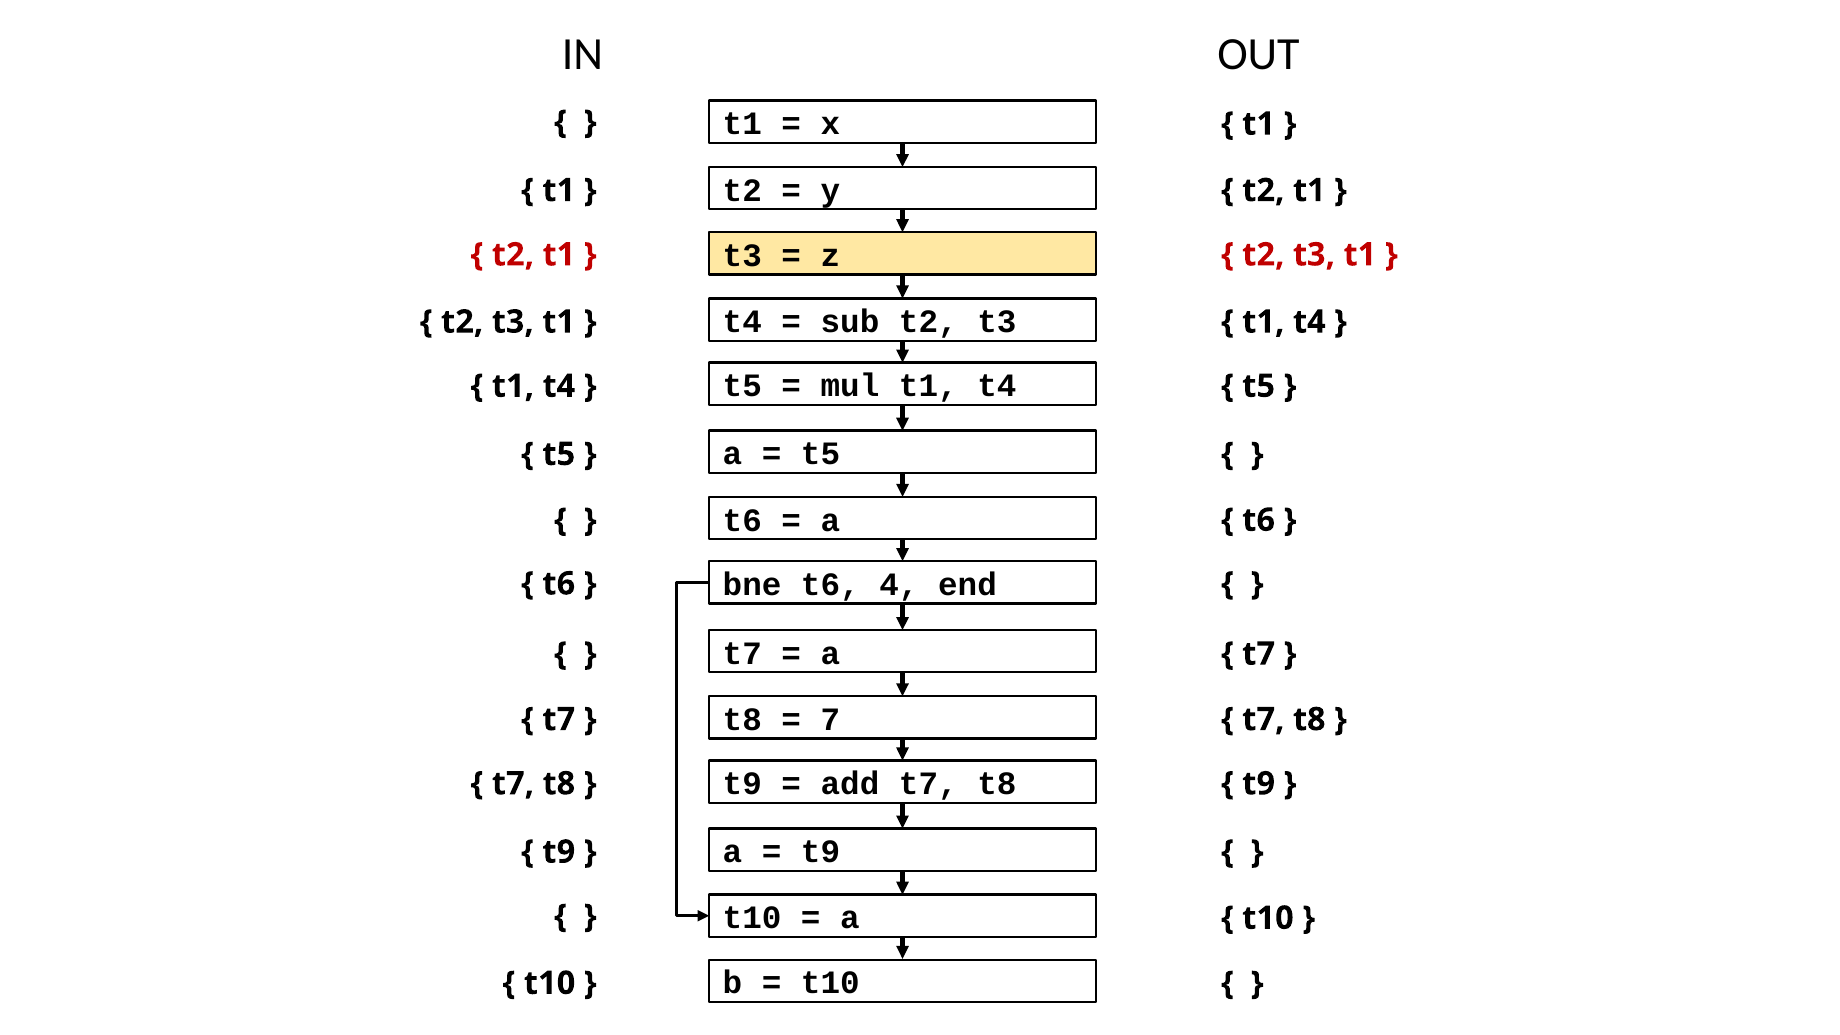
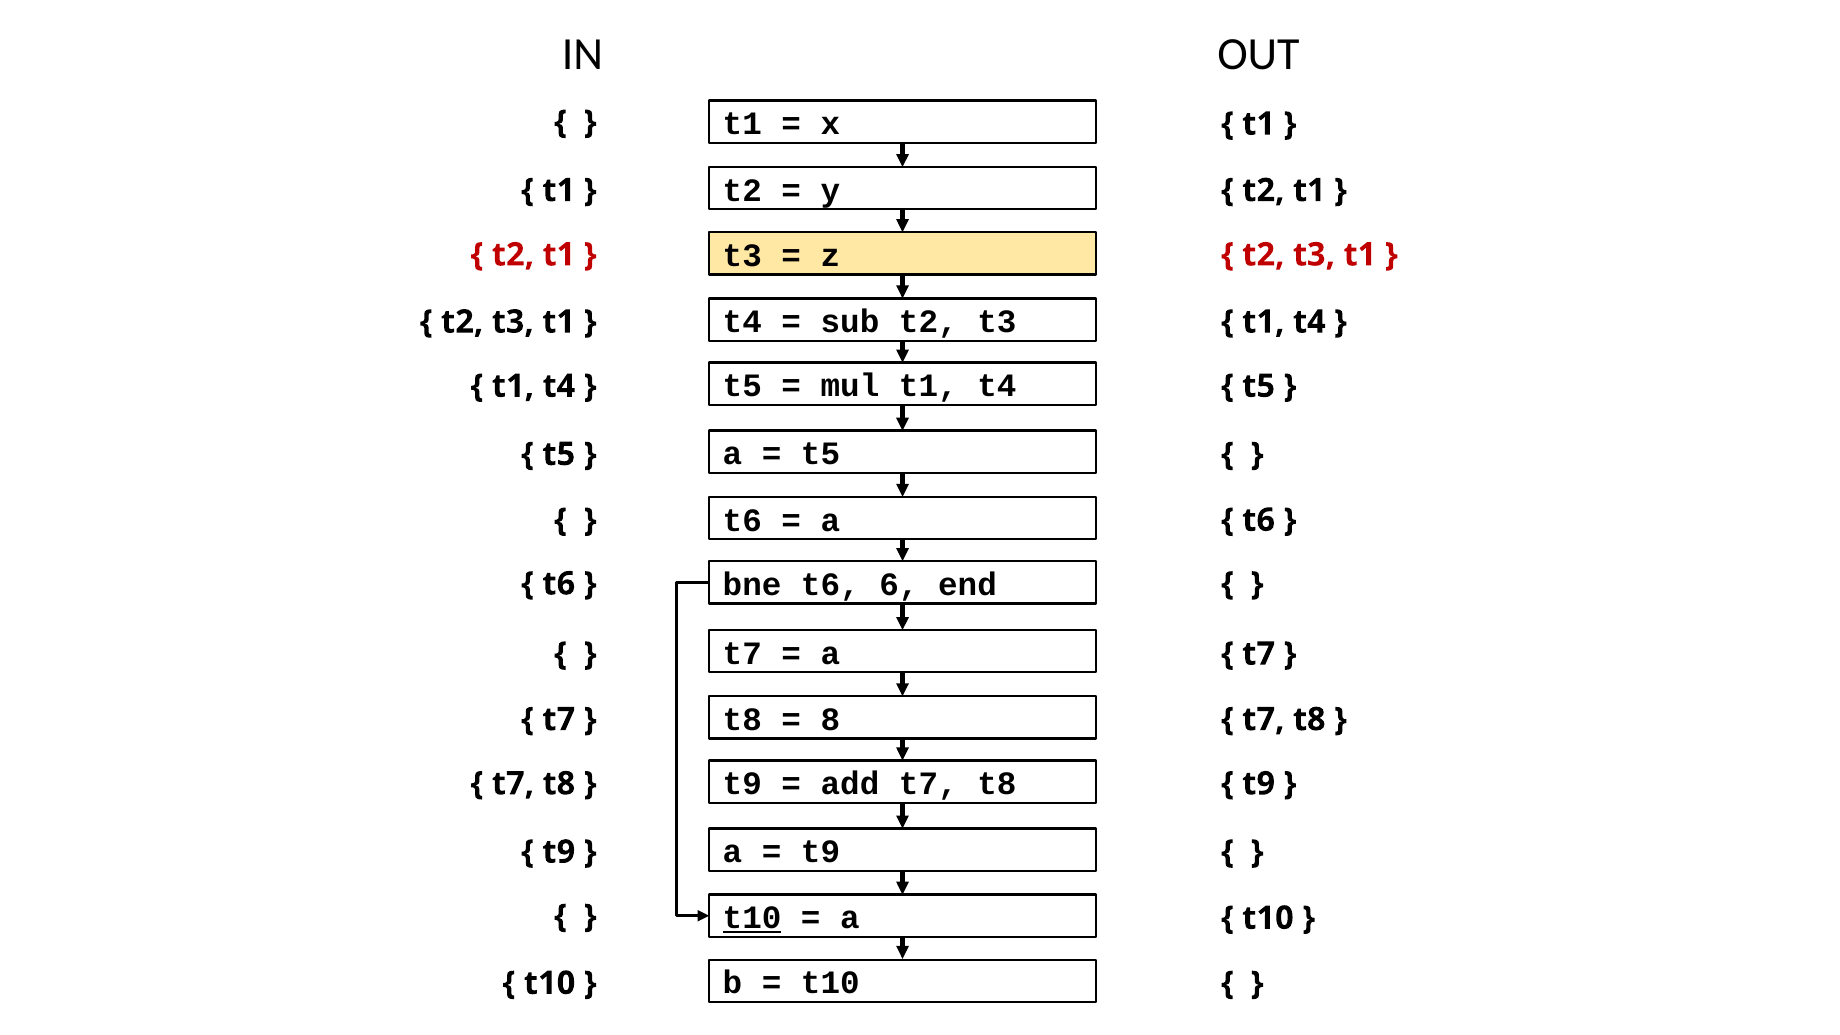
4: 4 -> 6 (899, 585)
7: 7 -> 8 (830, 720)
t10 underline: none -> present (752, 918)
